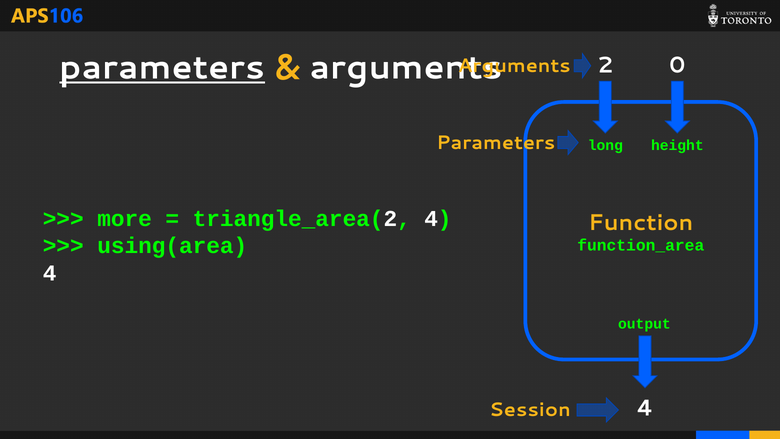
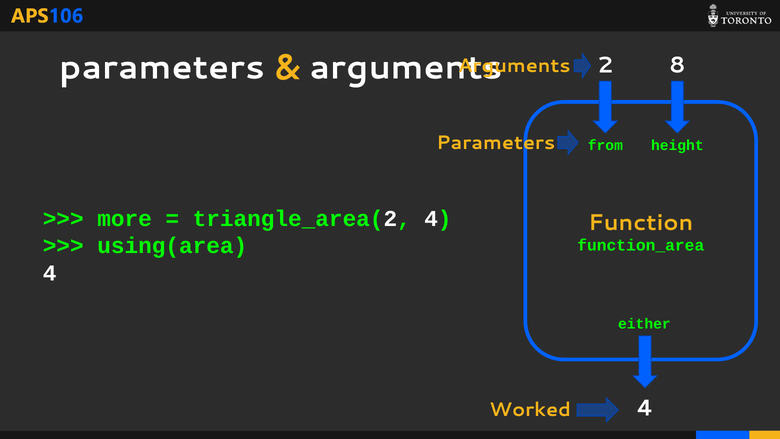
parameters underline: present -> none (162, 68)
0: 0 -> 8 (677, 65)
long: long -> from (605, 145)
output: output -> either (644, 324)
Session: Session -> Worked (530, 410)
